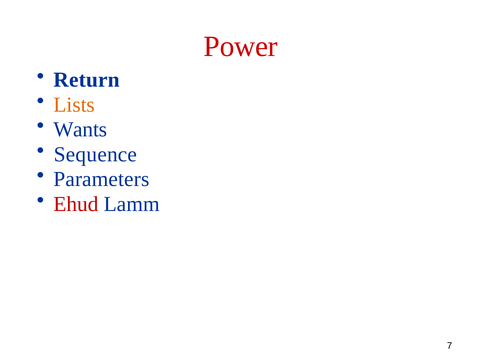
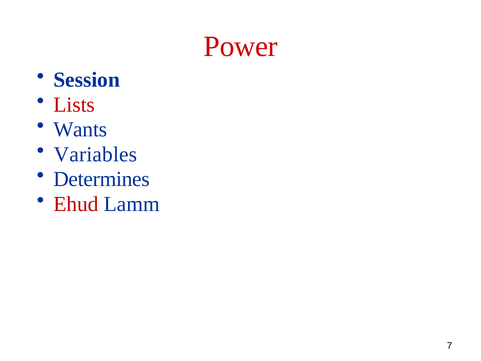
Return: Return -> Session (87, 80)
Lists colour: orange -> red (74, 105)
Sequence: Sequence -> Variables (95, 154)
Parameters: Parameters -> Determines (102, 179)
